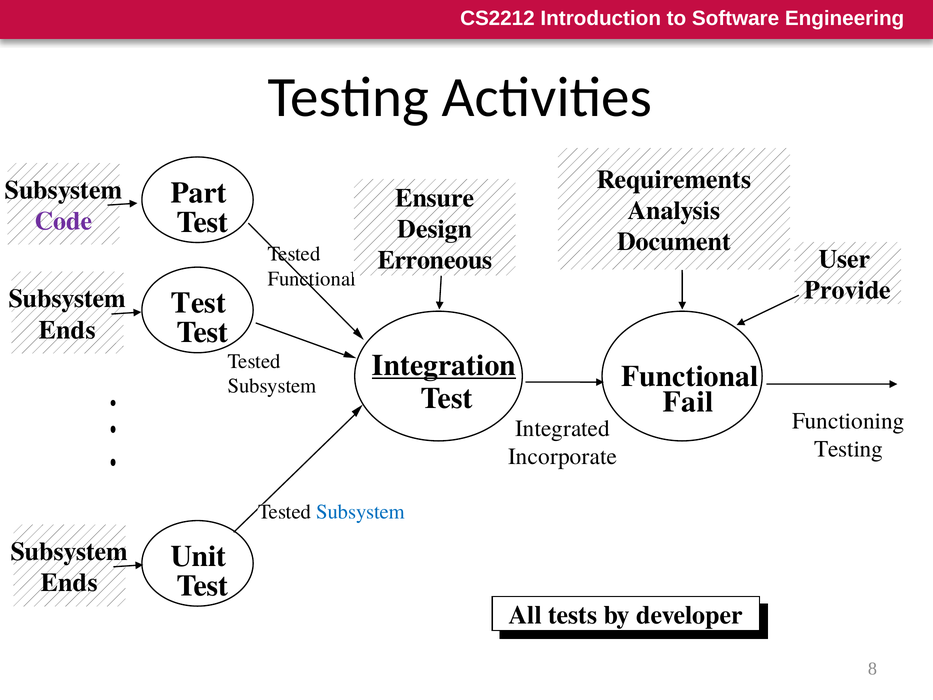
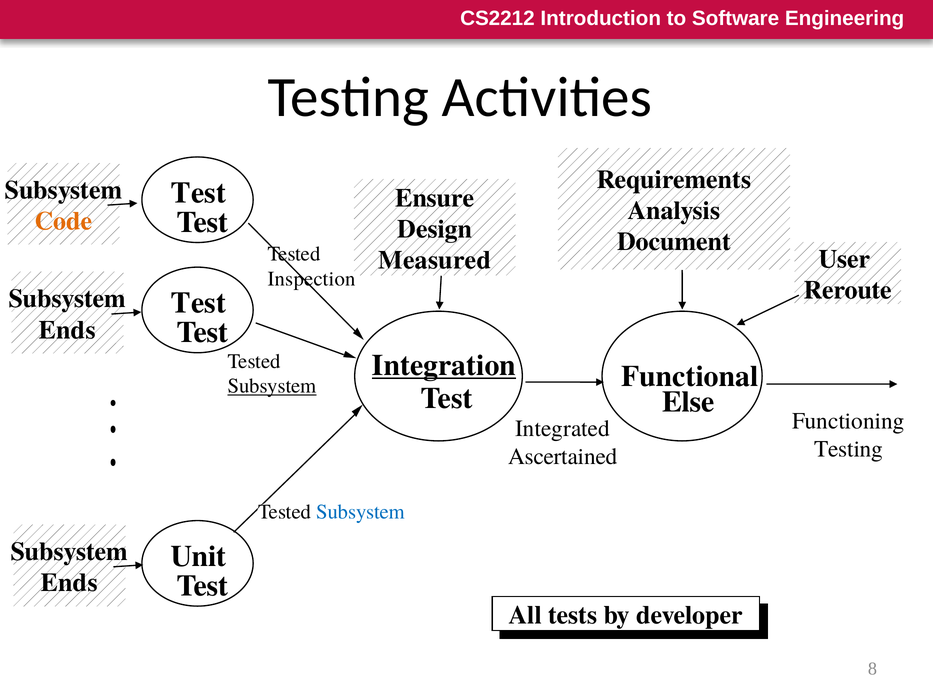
Part: Part -> Test (199, 193)
Code colour: purple -> orange (63, 221)
Erroneous: Erroneous -> Measured (435, 260)
Functional: Functional -> Inspection (312, 279)
Provide: Provide -> Reroute (848, 290)
Subsystem underline: none -> present (272, 386)
Fail: Fail -> Else (688, 402)
Incorporate: Incorporate -> Ascertained (563, 456)
